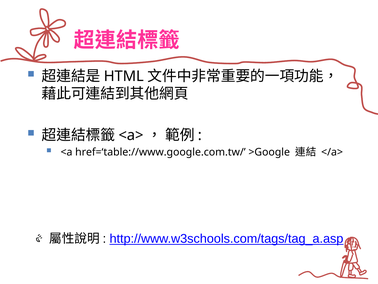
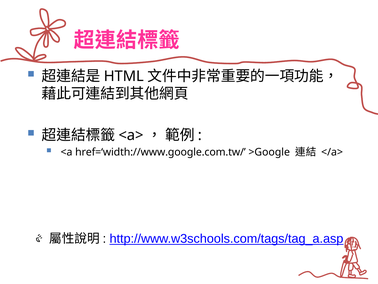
href=‘table://www.google.com.tw/: href=‘table://www.google.com.tw/ -> href=‘width://www.google.com.tw/ (160, 152)
